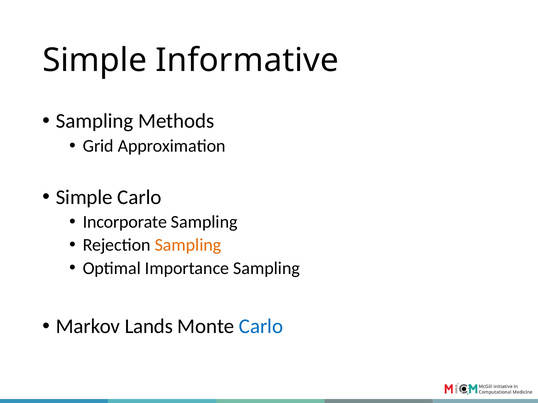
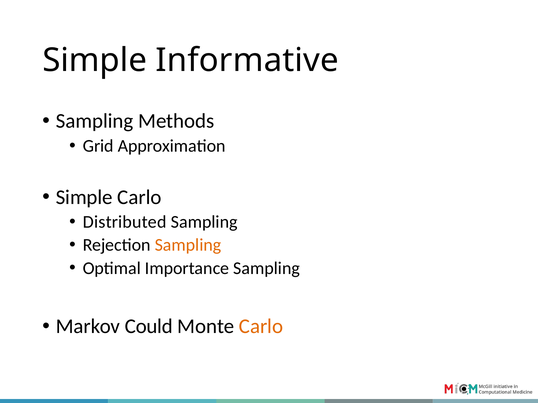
Incorporate: Incorporate -> Distributed (125, 222)
Lands: Lands -> Could (149, 327)
Carlo colour: blue -> orange (261, 327)
